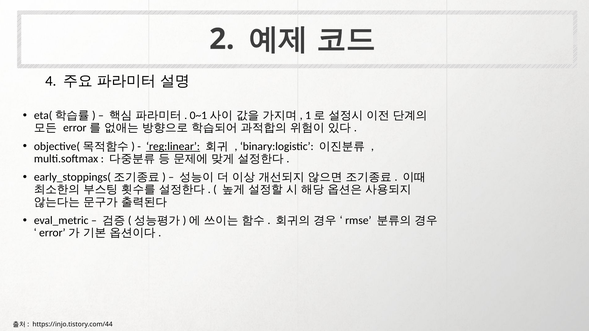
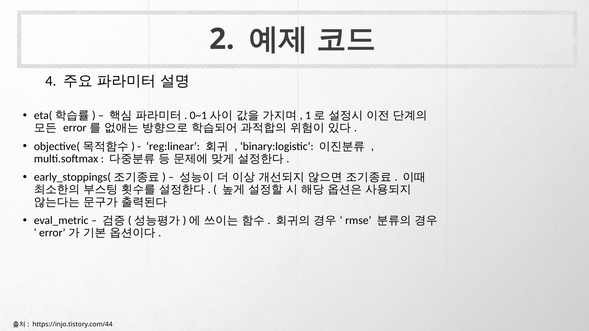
reg:linear underline: present -> none (173, 146)
